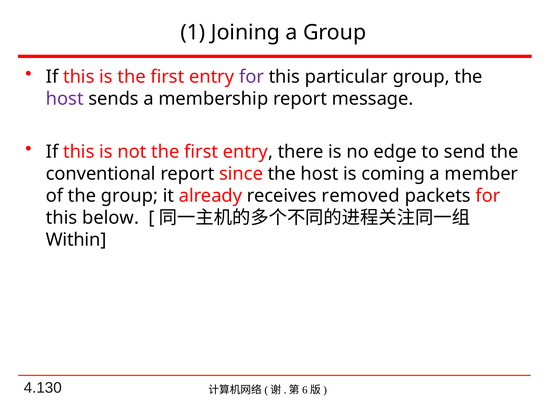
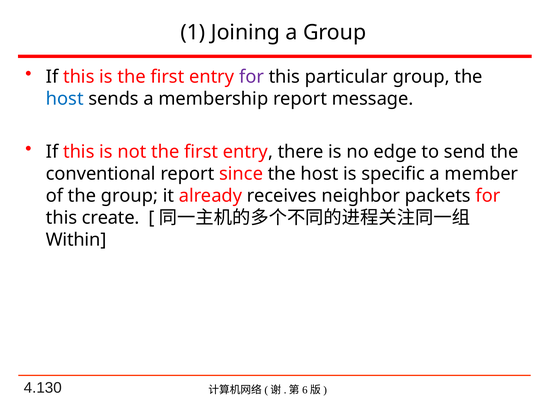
host colour: purple -> blue (65, 99)
coming: coming -> specific (393, 174)
removed: removed -> neighbor (361, 196)
below: below -> create (111, 218)
